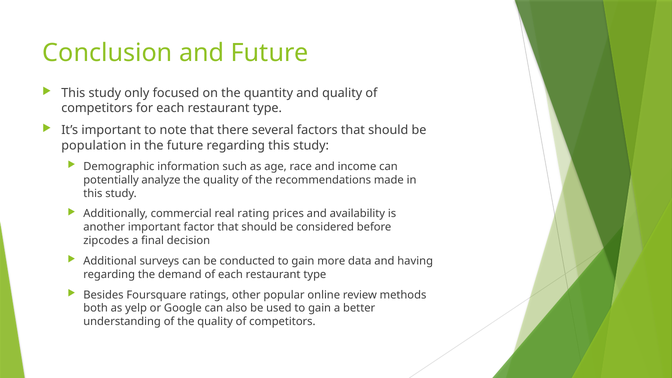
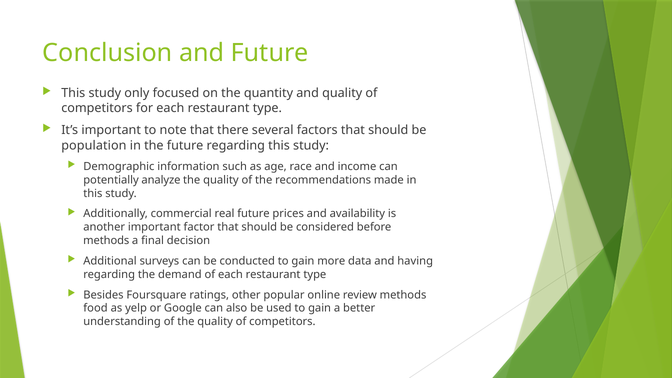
real rating: rating -> future (253, 214)
zipcodes: zipcodes -> methods (106, 241)
both: both -> food (96, 308)
